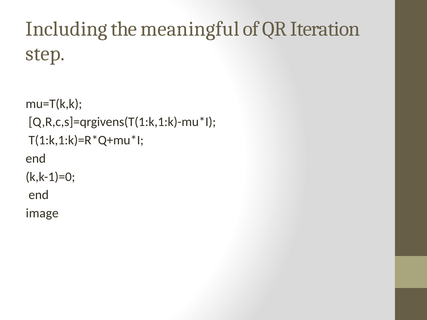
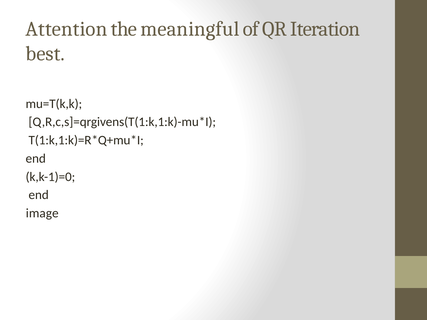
Including: Including -> Attention (66, 29)
step: step -> best (45, 54)
